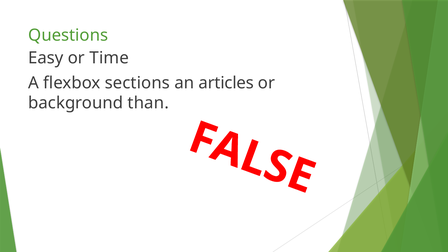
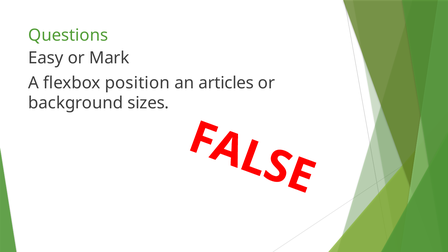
Time: Time -> Mark (109, 58)
sections: sections -> position (137, 83)
than: than -> sizes (148, 103)
